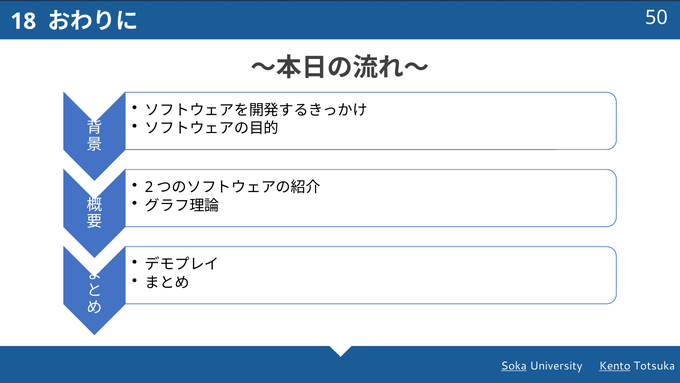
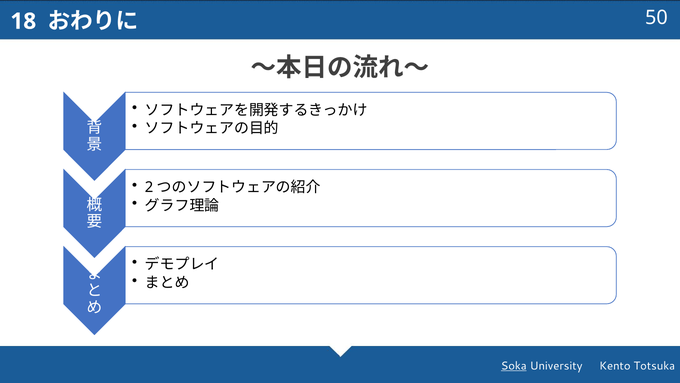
Kento underline: present -> none (615, 365)
